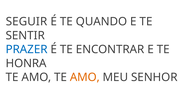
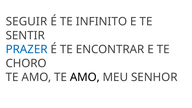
QUANDO: QUANDO -> INFINITO (101, 22)
HONRA: HONRA -> CHORO (26, 63)
AMO colour: orange -> black (85, 77)
